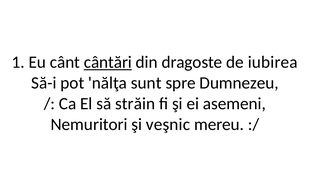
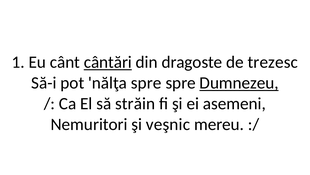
iubirea: iubirea -> trezesc (273, 62)
nălţa sunt: sunt -> spre (146, 83)
Dumnezeu underline: none -> present (239, 83)
